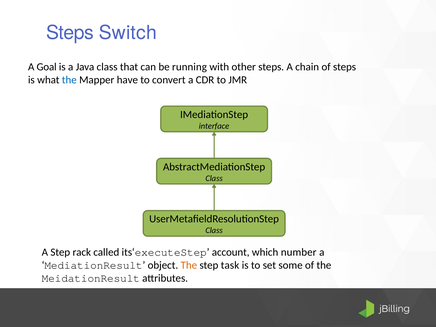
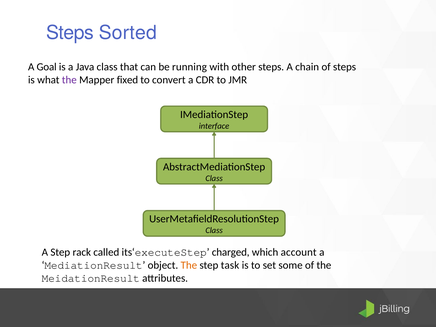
Switch: Switch -> Sorted (128, 33)
the colour: blue -> purple (69, 80)
have: have -> fixed (127, 80)
account: account -> charged (231, 252)
number: number -> account (299, 252)
